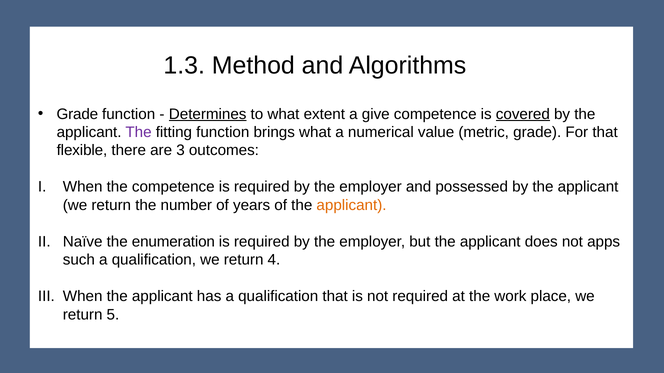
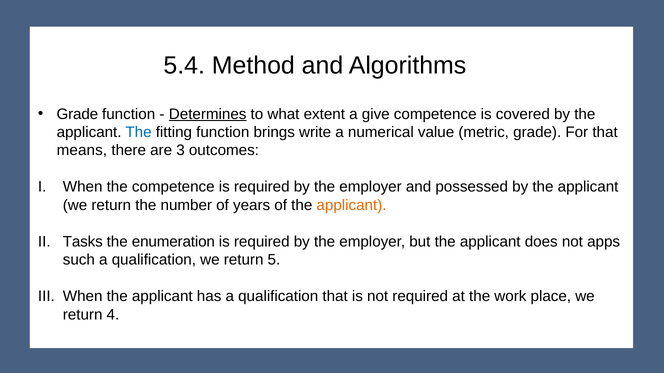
1.3: 1.3 -> 5.4 (184, 66)
covered underline: present -> none (523, 114)
The colour: purple -> blue (139, 132)
brings what: what -> write (315, 132)
flexible: flexible -> means (82, 151)
Naïve: Naïve -> Tasks (83, 242)
4: 4 -> 5 (274, 260)
5: 5 -> 4 (113, 315)
